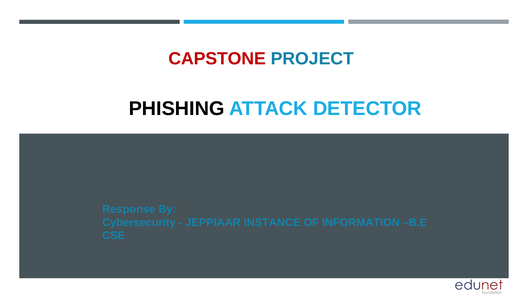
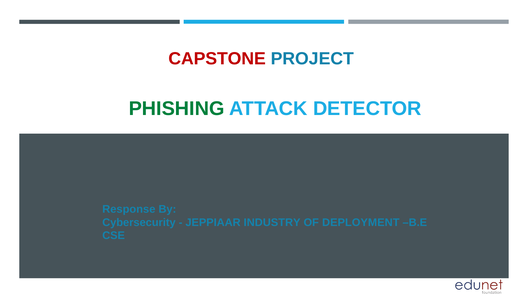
PHISHING colour: black -> green (177, 109)
INSTANCE: INSTANCE -> INDUSTRY (272, 222)
INFORMATION: INFORMATION -> DEPLOYMENT (361, 222)
